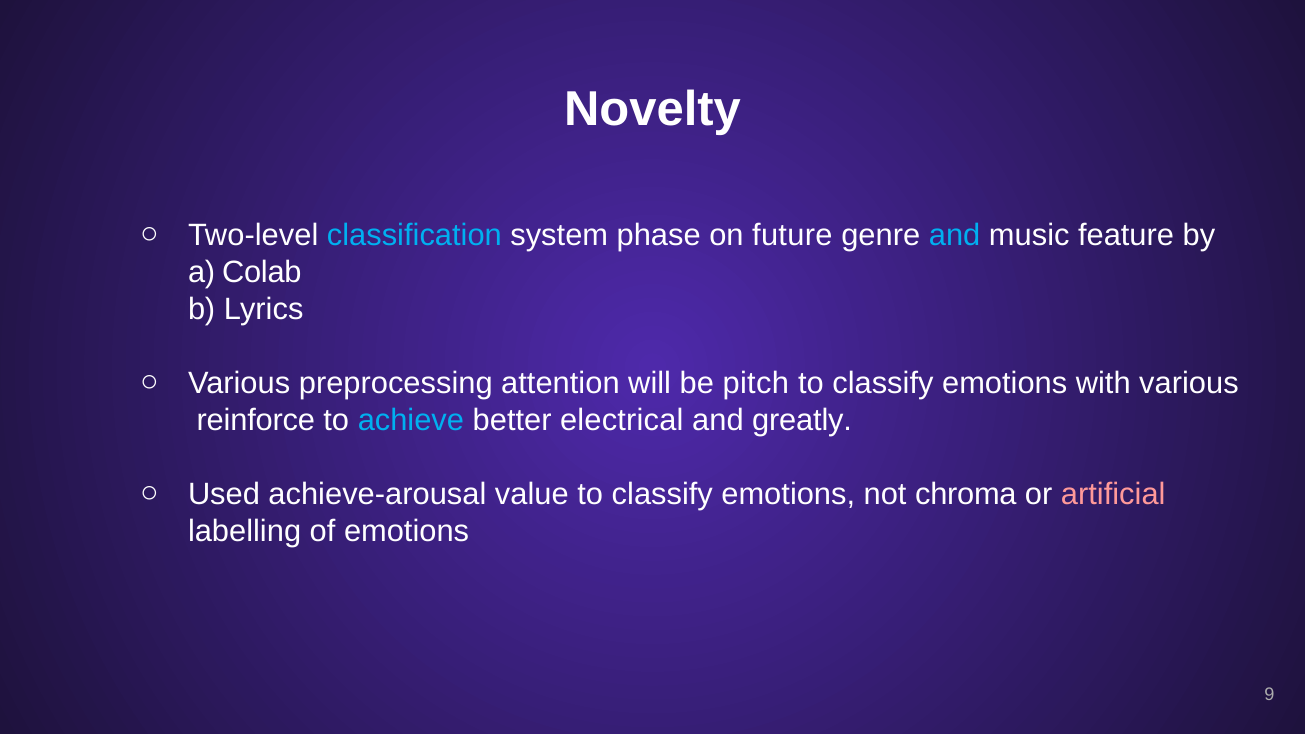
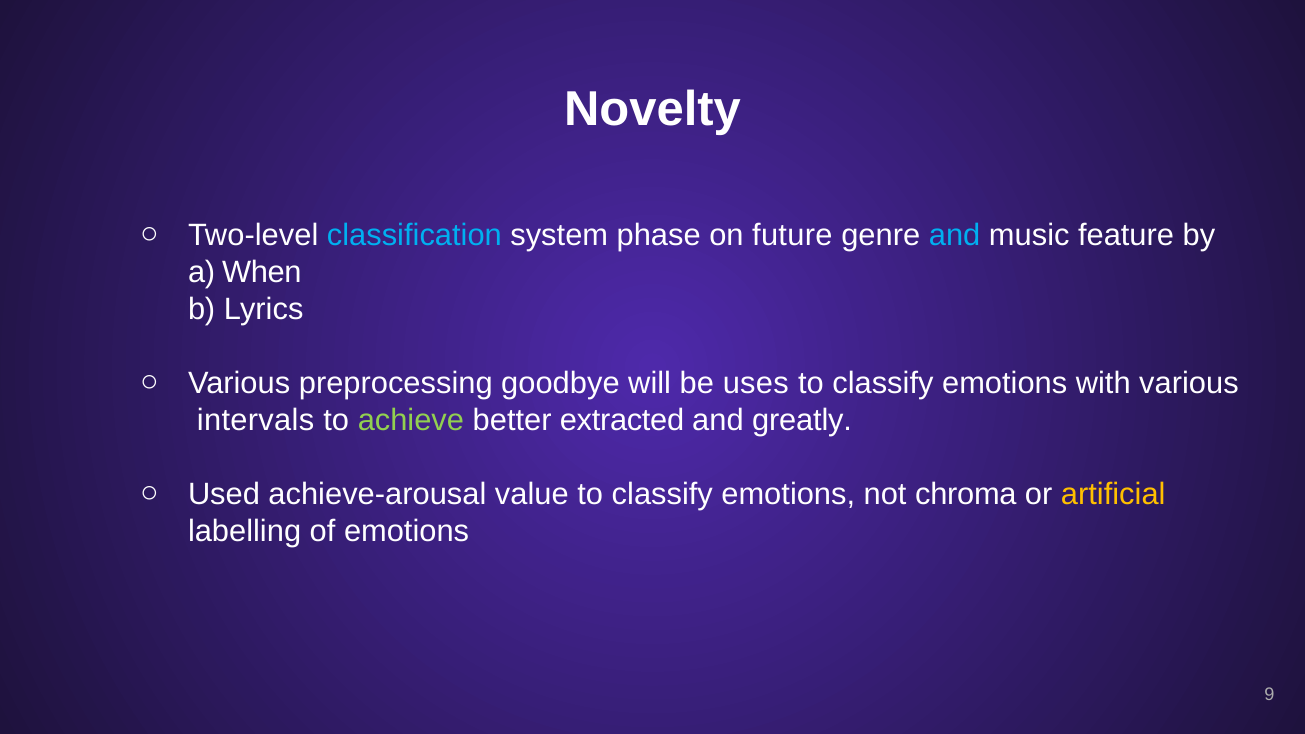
Colab: Colab -> When (262, 272)
attention: attention -> goodbye (560, 383)
pitch: pitch -> uses (756, 383)
reinforce: reinforce -> intervals (256, 420)
achieve colour: light blue -> light green (411, 420)
electrical: electrical -> extracted (622, 420)
artificial colour: pink -> yellow (1113, 494)
